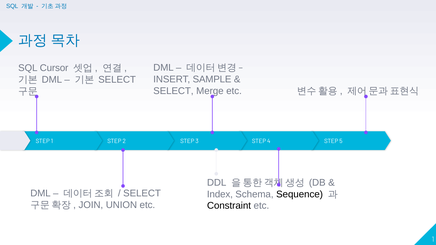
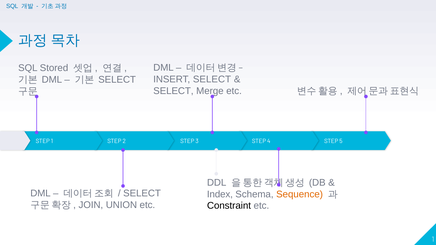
Cursor: Cursor -> Stored (54, 68)
INSERT SAMPLE: SAMPLE -> SELECT (212, 79)
Sequence colour: black -> orange (300, 194)
